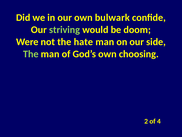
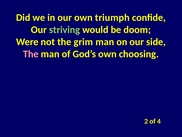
bulwark: bulwark -> triumph (112, 17)
hate: hate -> grim (83, 42)
The colour: light green -> pink (31, 54)
